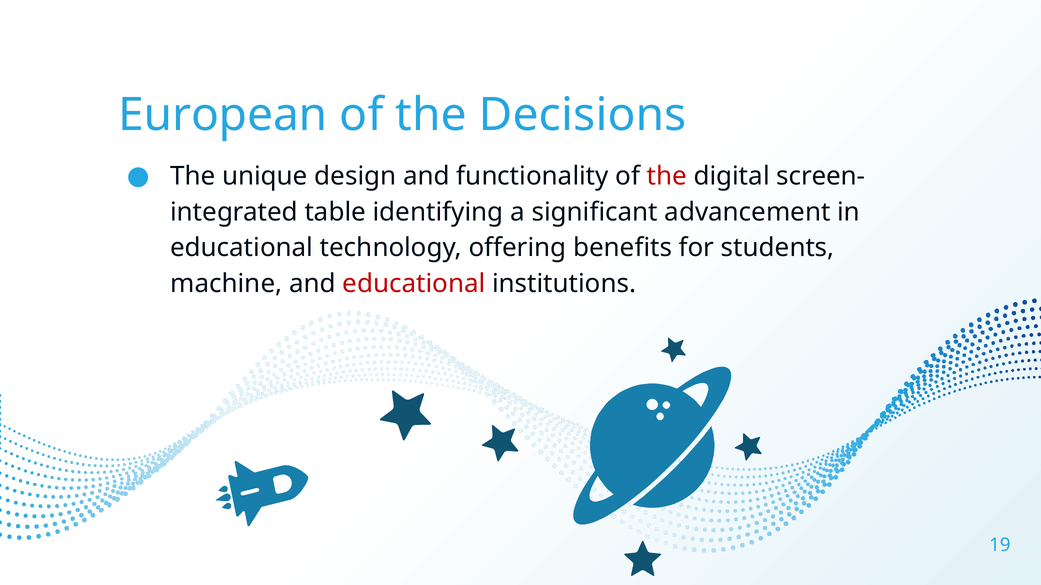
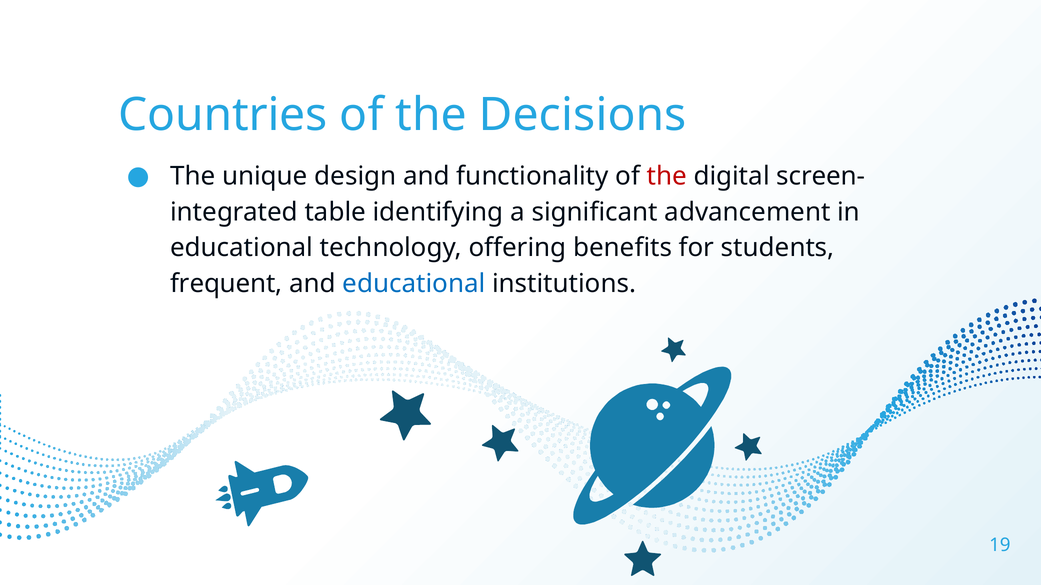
European: European -> Countries (223, 115)
machine: machine -> frequent (226, 284)
educational colour: red -> blue (414, 284)
